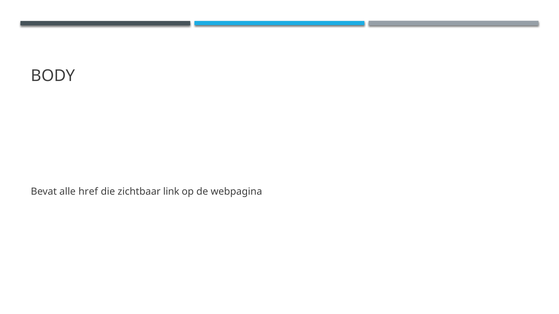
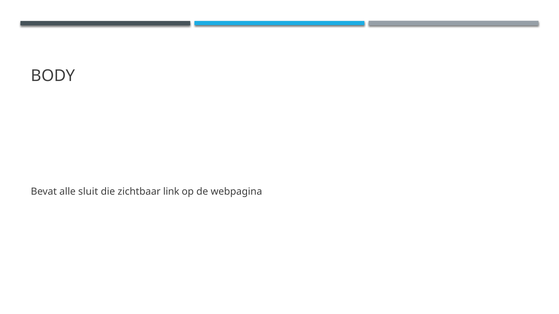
href: href -> sluit (88, 192)
